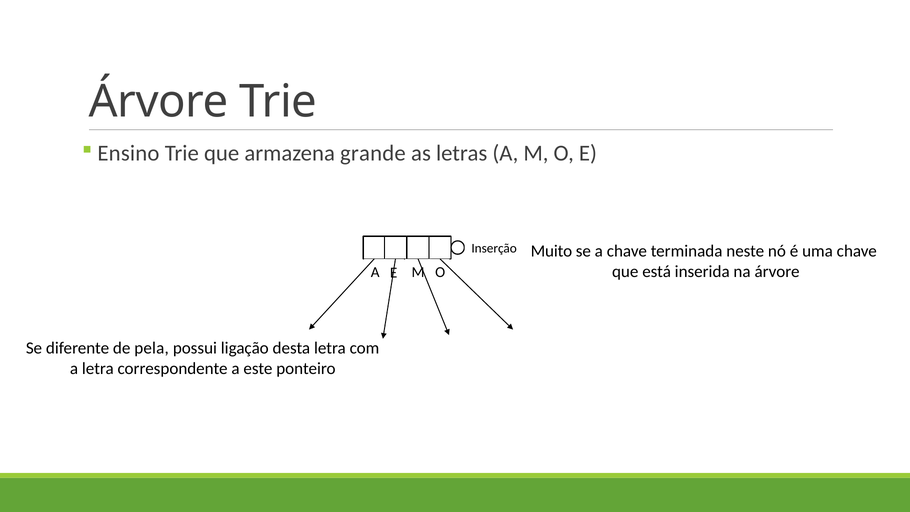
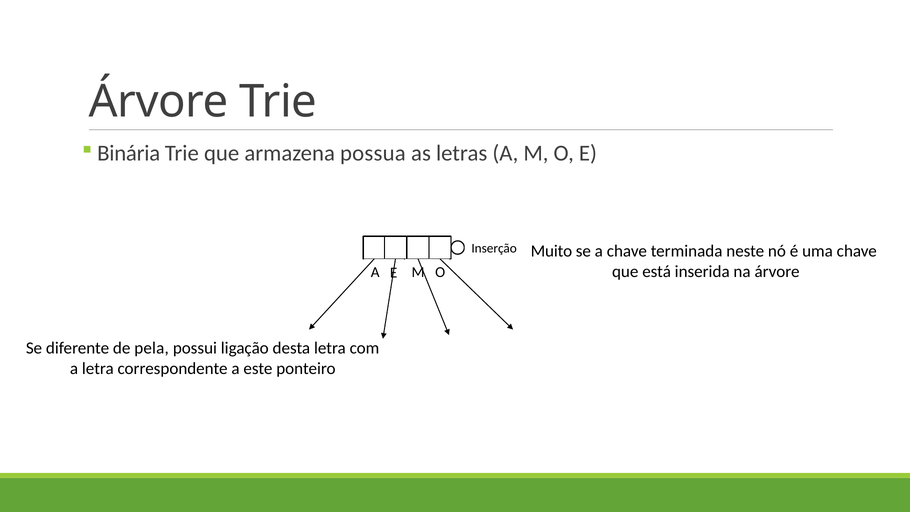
Ensino: Ensino -> Binária (129, 153)
grande: grande -> possua (373, 153)
